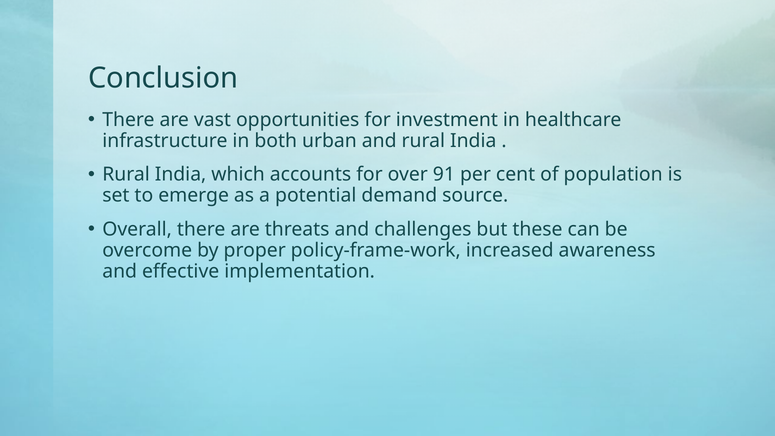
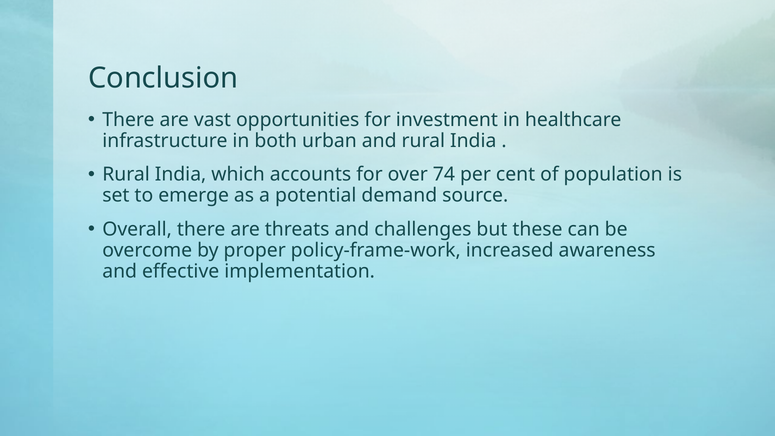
91: 91 -> 74 (444, 175)
